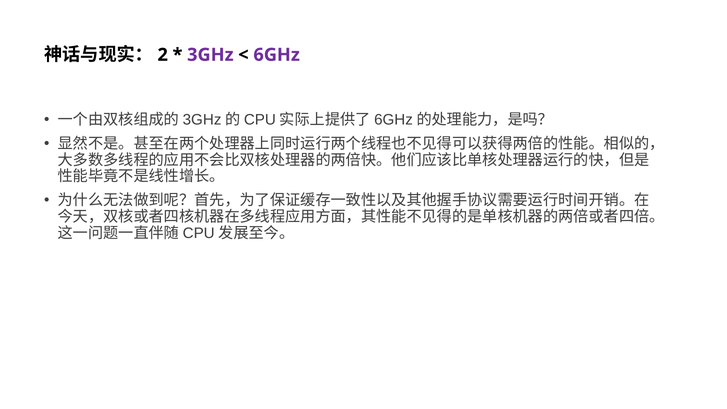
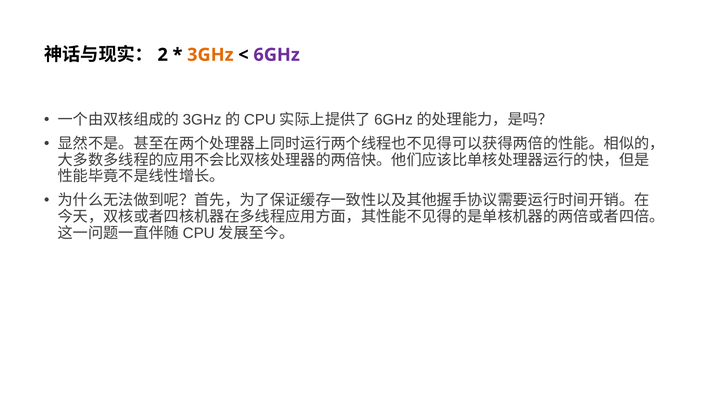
3GHz colour: purple -> orange (210, 55)
